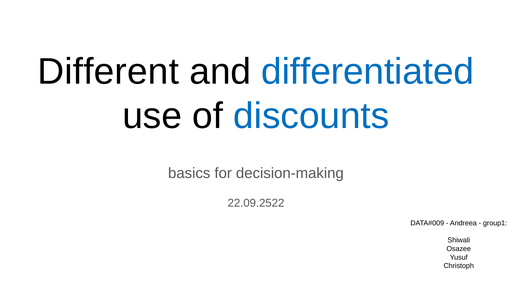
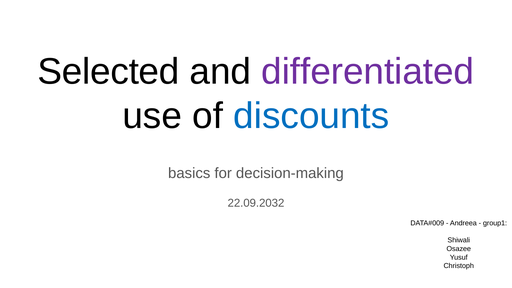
Different: Different -> Selected (109, 72)
differentiated colour: blue -> purple (368, 72)
22.09.2522: 22.09.2522 -> 22.09.2032 (256, 203)
